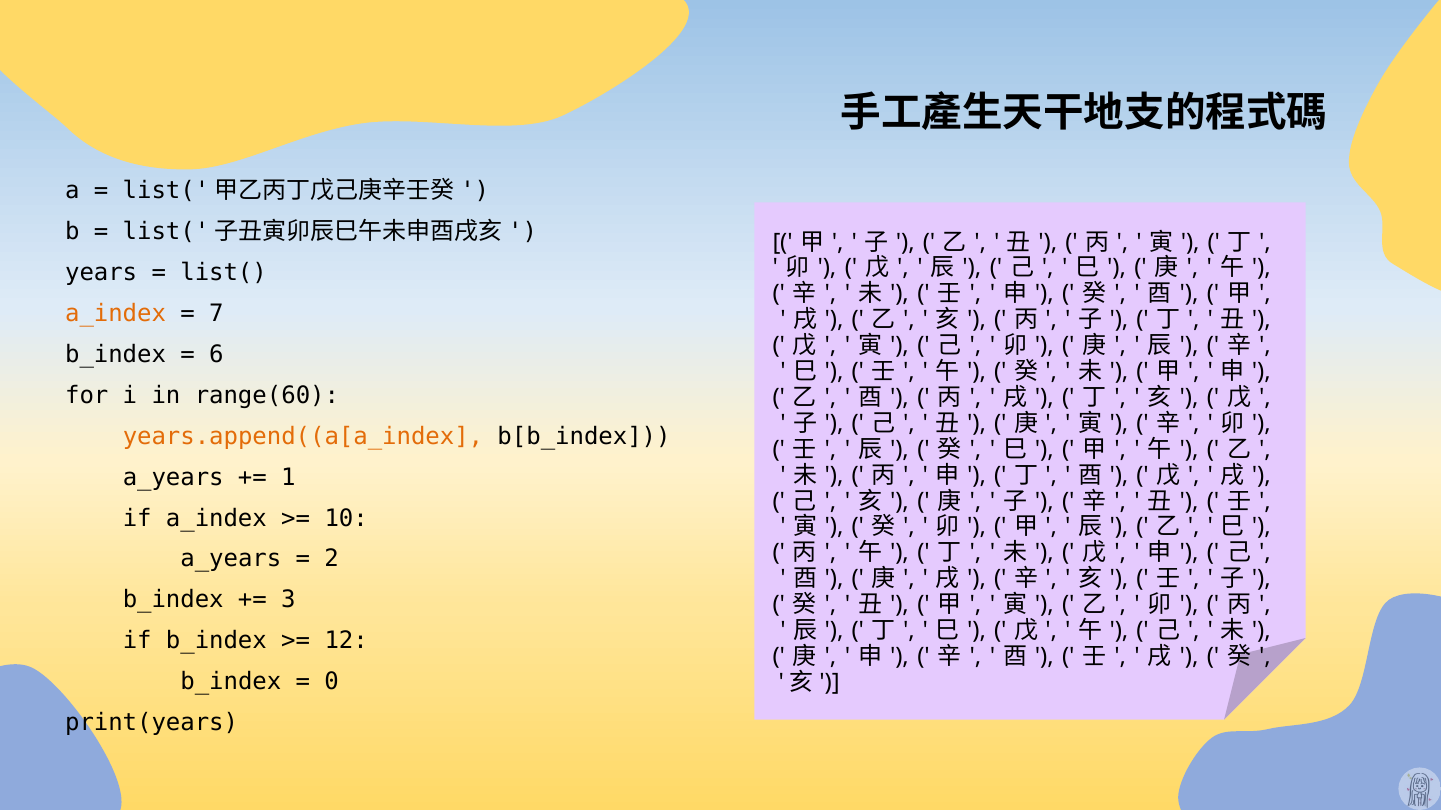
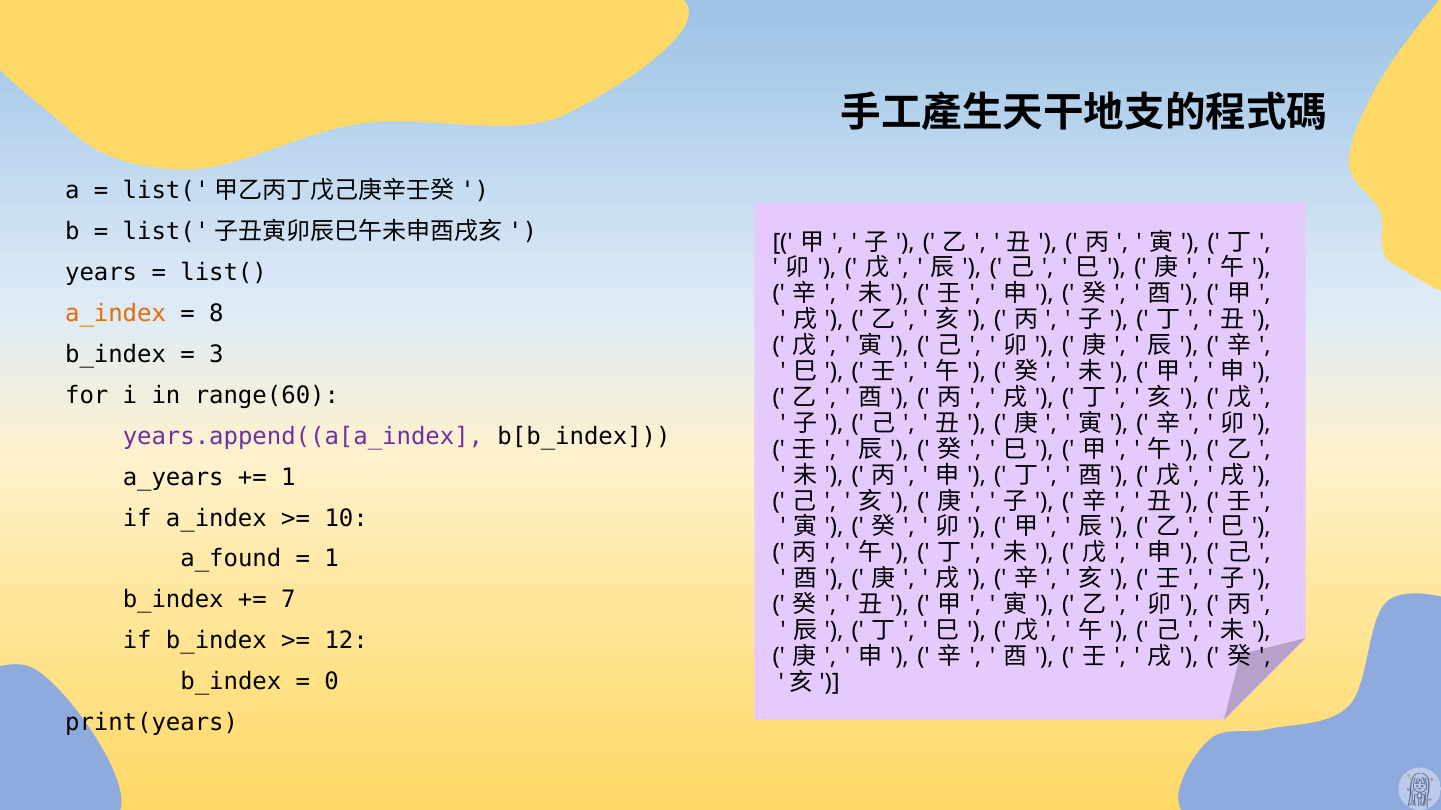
7: 7 -> 8 (216, 314)
6: 6 -> 3 (216, 355)
years.append((a[a_index colour: orange -> purple (303, 437)
a_years: a_years -> a_found (231, 559)
2: 2 -> 1 (332, 559)
3: 3 -> 7 (288, 600)
